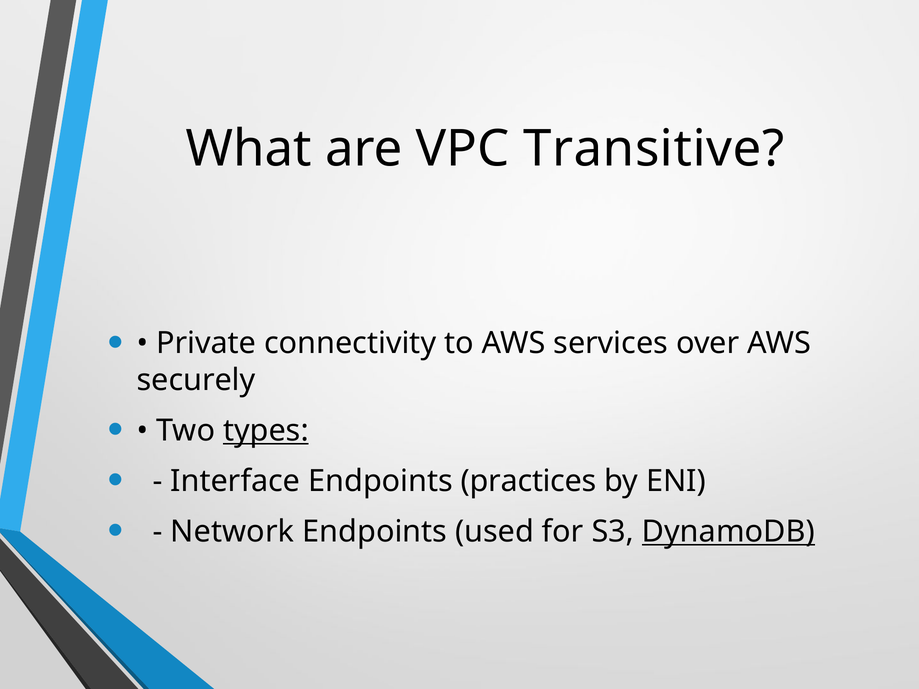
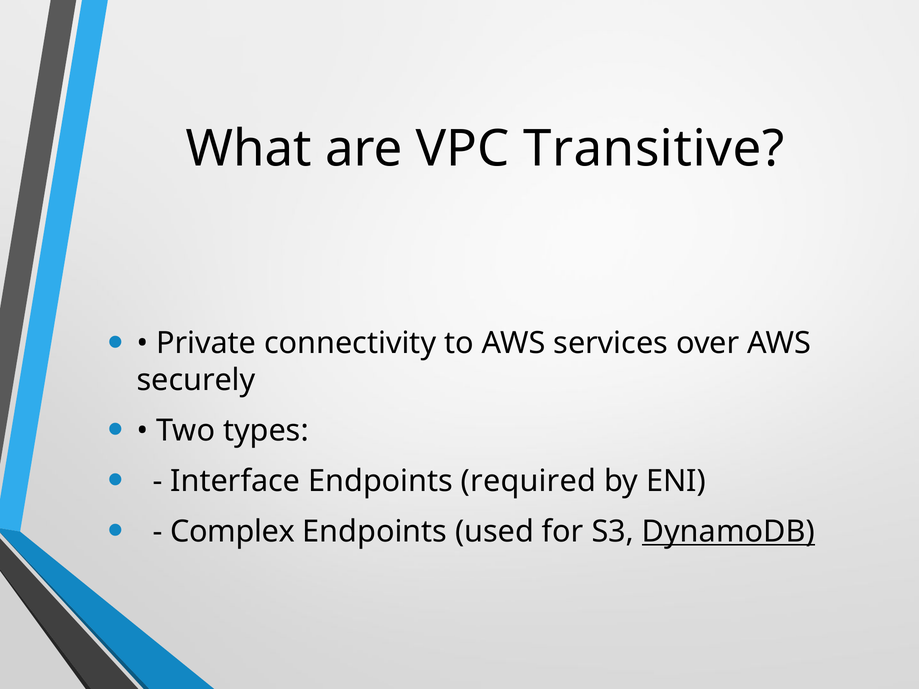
types underline: present -> none (266, 431)
practices: practices -> required (528, 481)
Network: Network -> Complex (233, 532)
